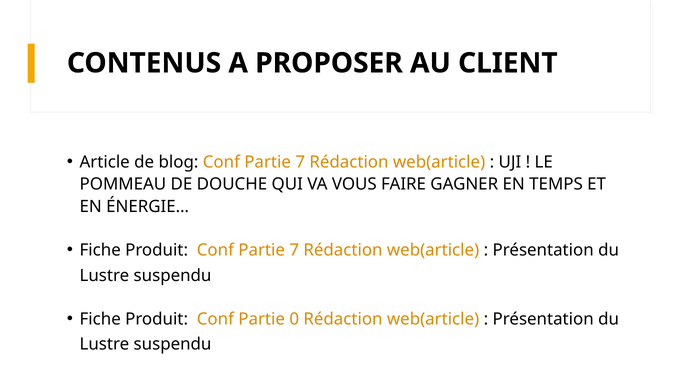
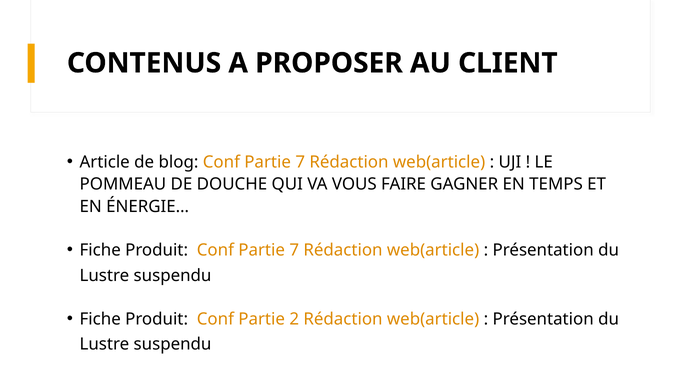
0: 0 -> 2 (294, 318)
